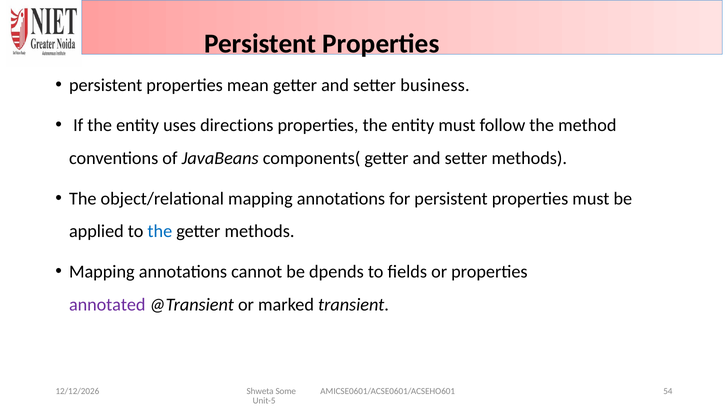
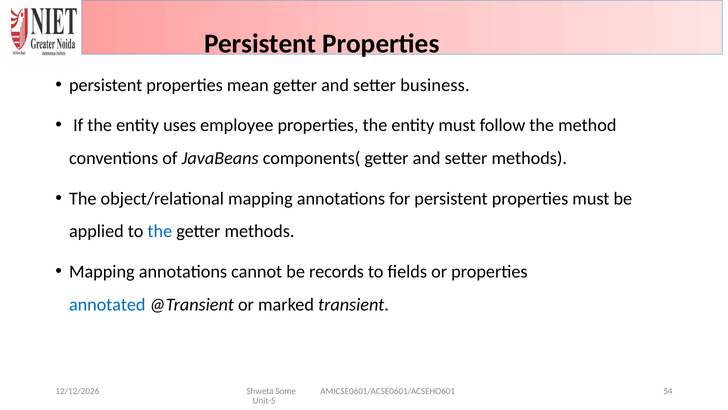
directions: directions -> employee (237, 125)
dpends: dpends -> records (336, 272)
annotated colour: purple -> blue (107, 304)
